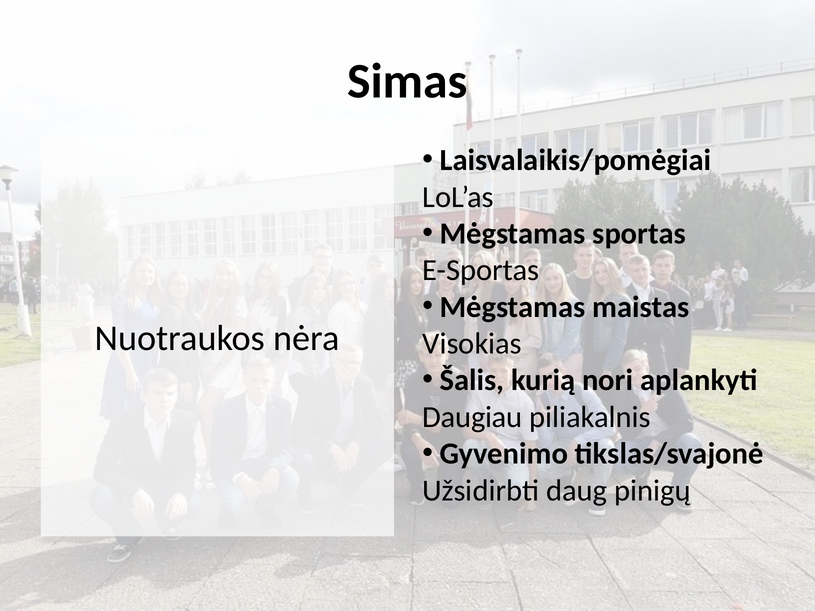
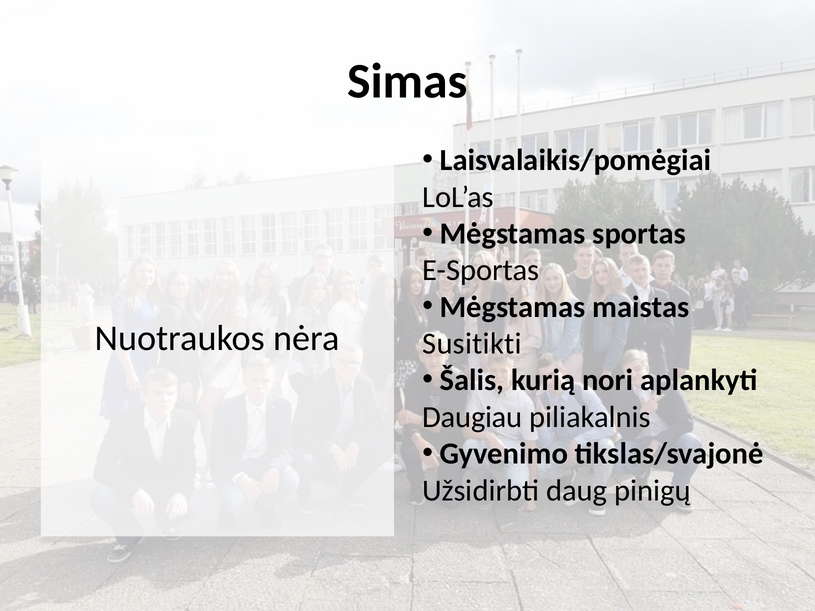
Visokias: Visokias -> Susitikti (472, 344)
